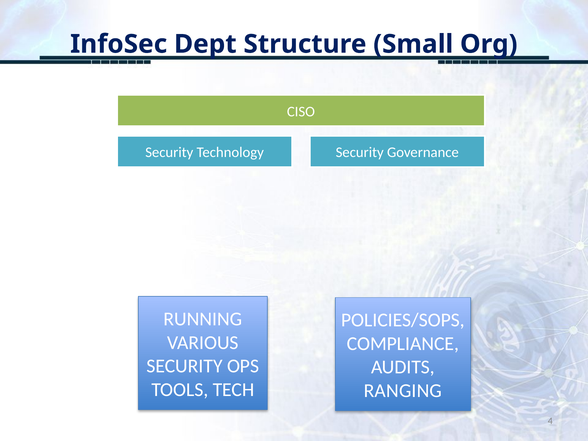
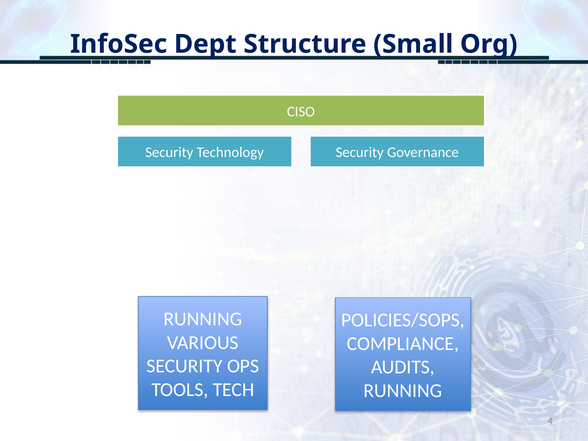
RANGING: RANGING -> RUNNING (403, 391)
